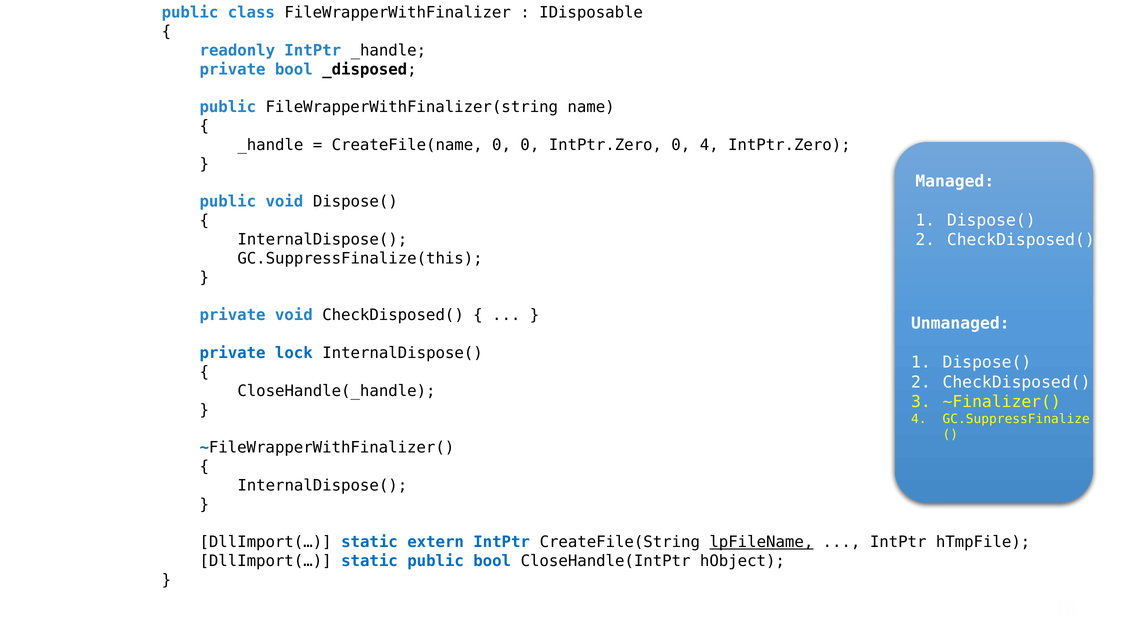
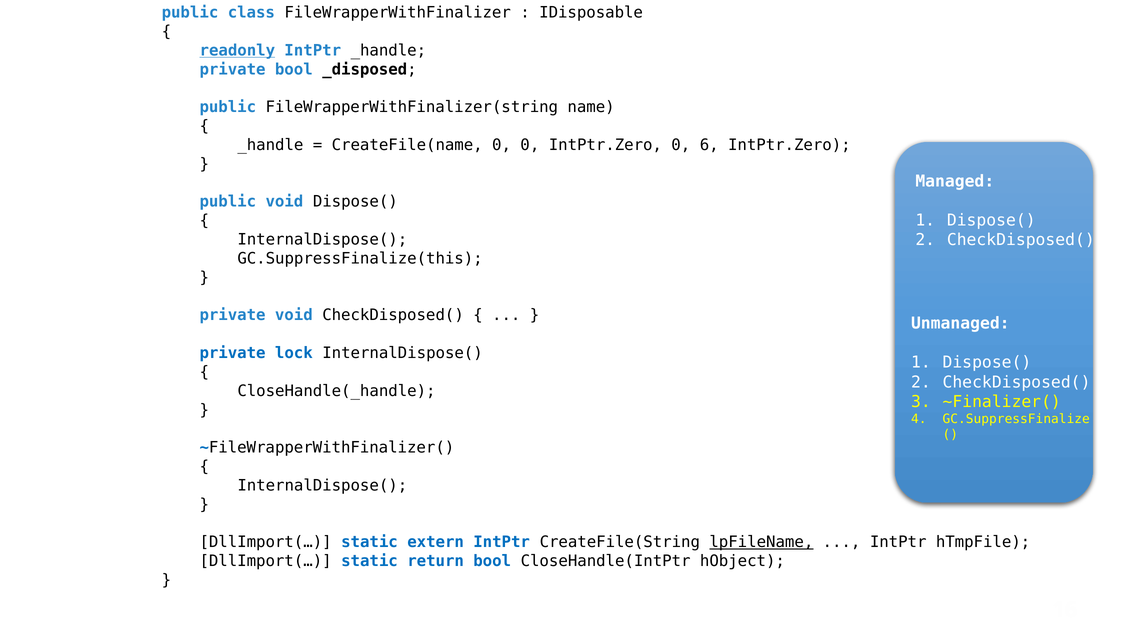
readonly underline: none -> present (237, 50)
0 4: 4 -> 6 (709, 145)
static public: public -> return (436, 561)
